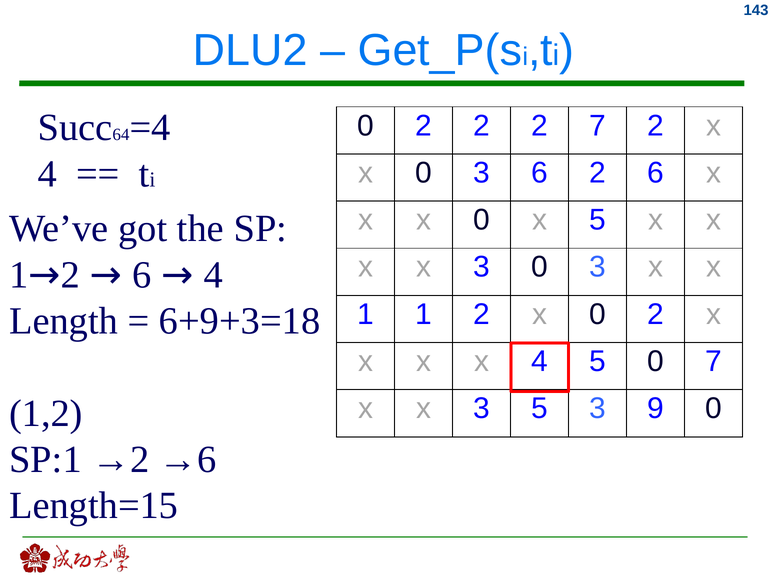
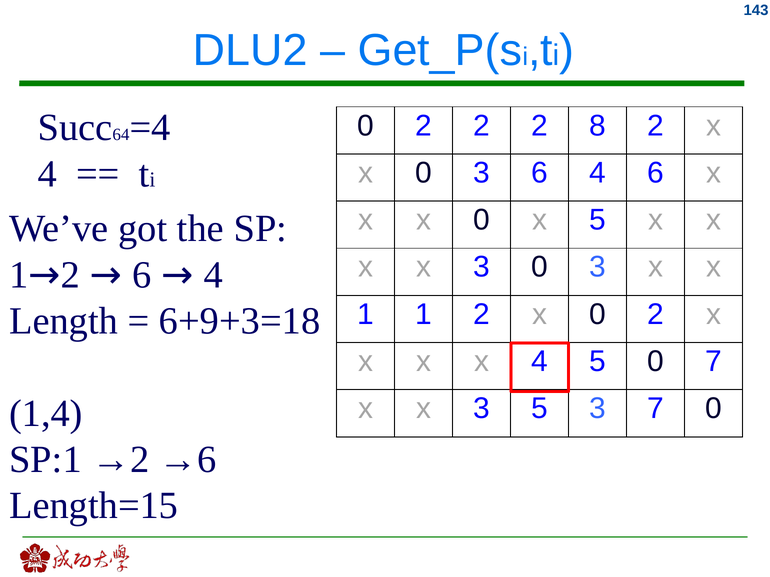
2 7: 7 -> 8 (598, 126)
6 2: 2 -> 4 (598, 173)
3 9: 9 -> 7 (656, 409)
1,2: 1,2 -> 1,4 (46, 414)
